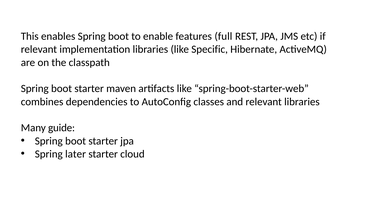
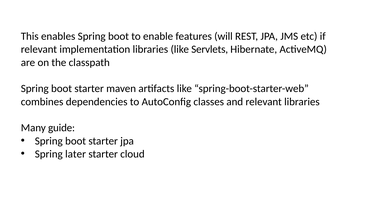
full: full -> will (223, 36)
Specific: Specific -> Servlets (210, 49)
